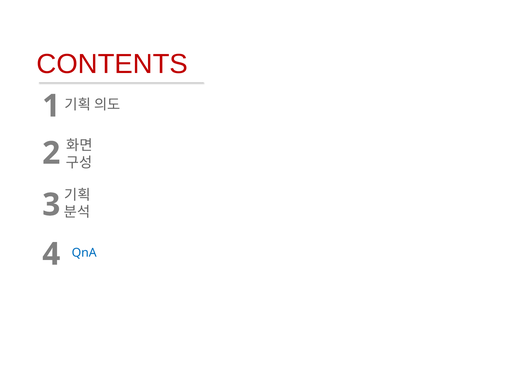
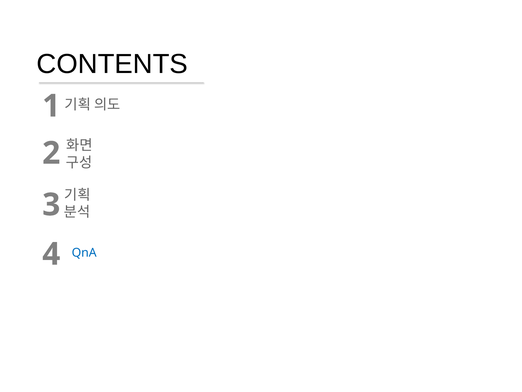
CONTENTS colour: red -> black (112, 64)
